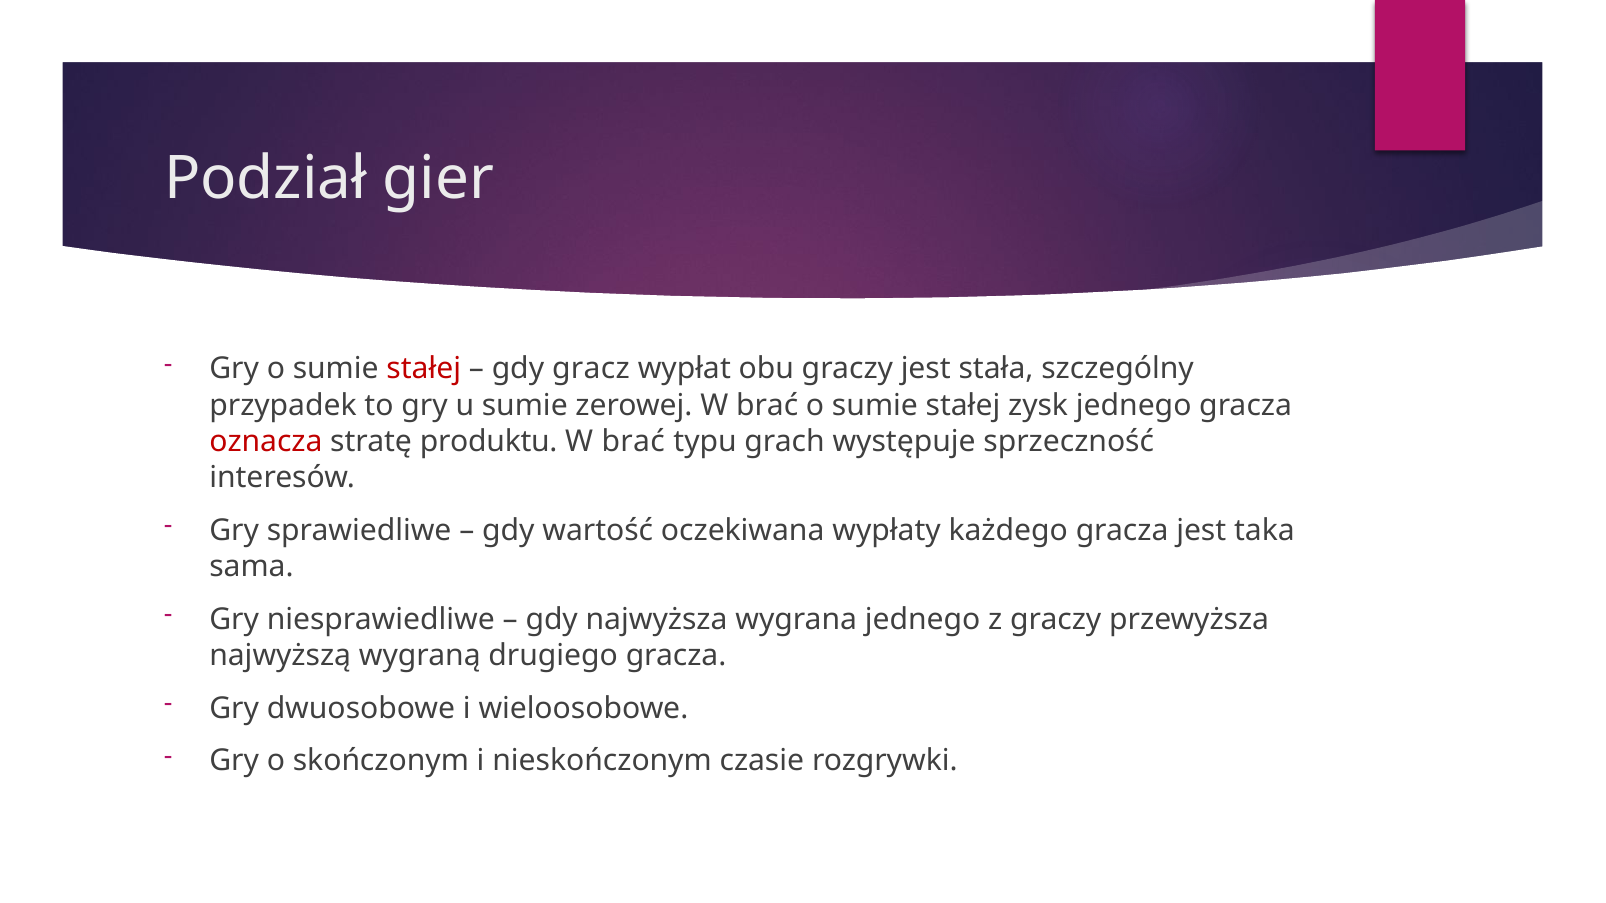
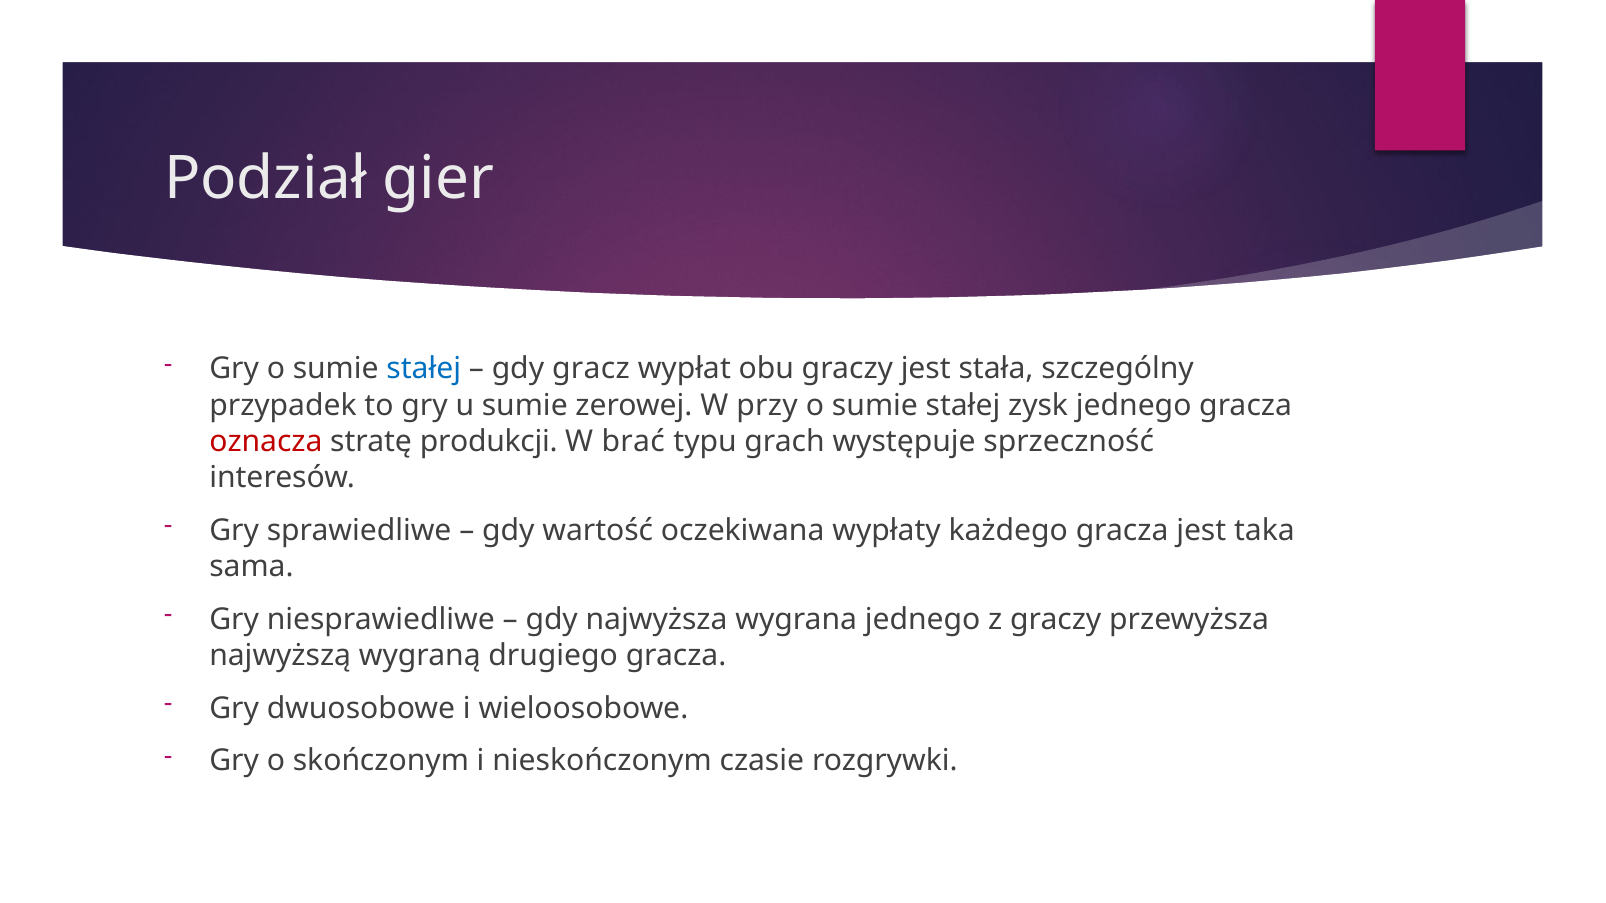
stałej colour: red -> blue (424, 369)
zerowej W brać: brać -> przy (767, 405)
produktu: produktu -> produkcji (489, 441)
